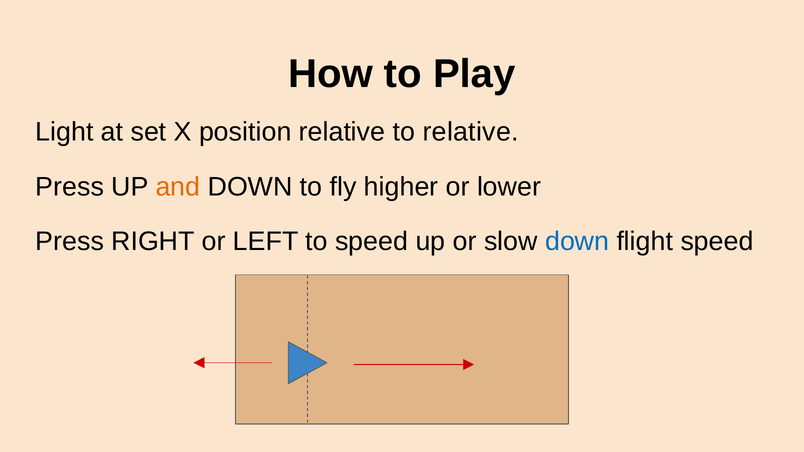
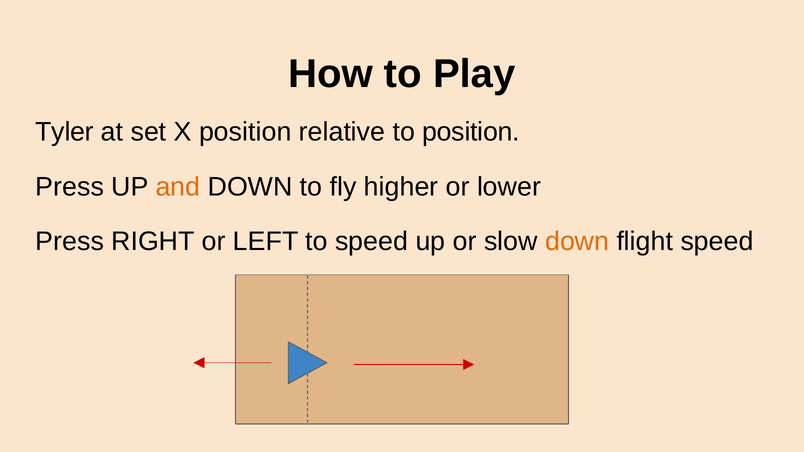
Light: Light -> Tyler (65, 132)
to relative: relative -> position (471, 132)
down colour: blue -> orange (577, 242)
